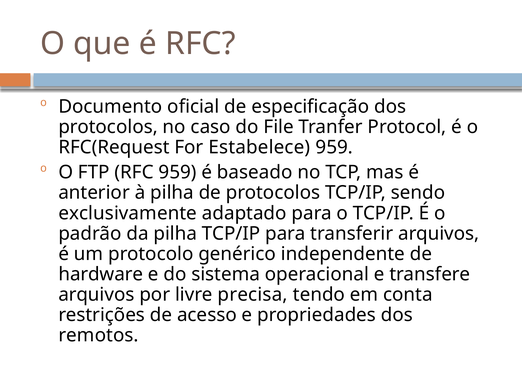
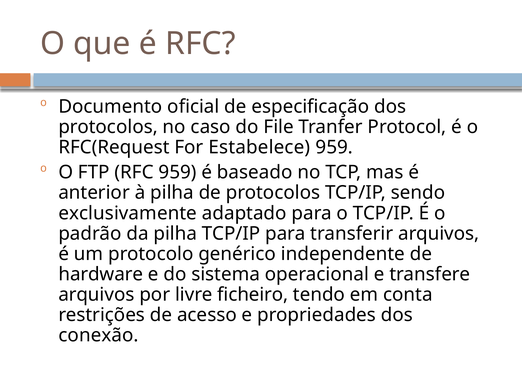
precisa: precisa -> ficheiro (253, 294)
remotos: remotos -> conexão (99, 335)
